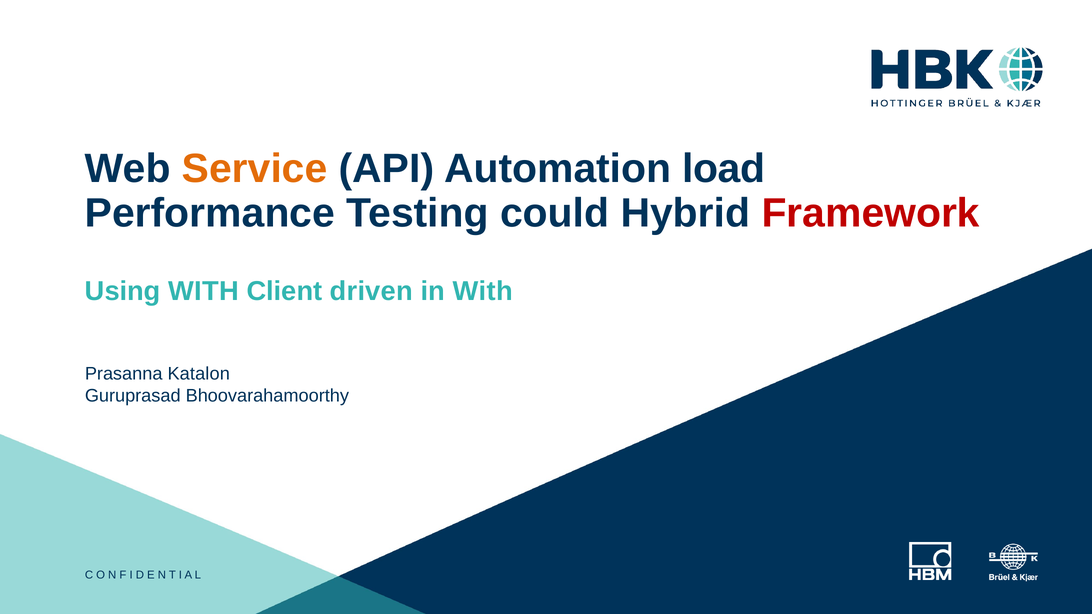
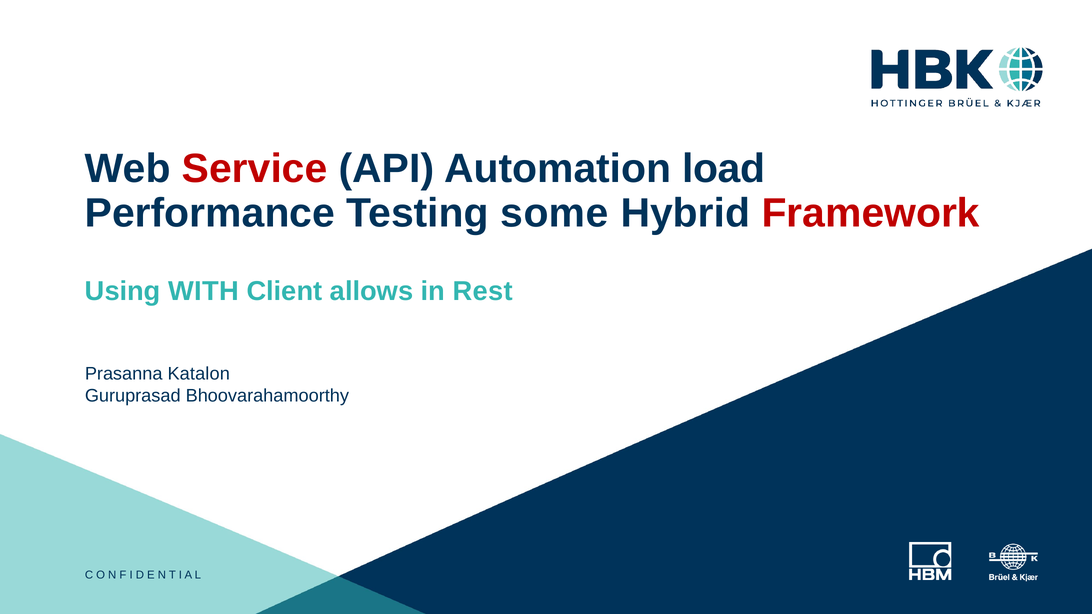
Service colour: orange -> red (255, 169)
could: could -> some (554, 213)
driven: driven -> allows (372, 291)
in With: With -> Rest (483, 291)
